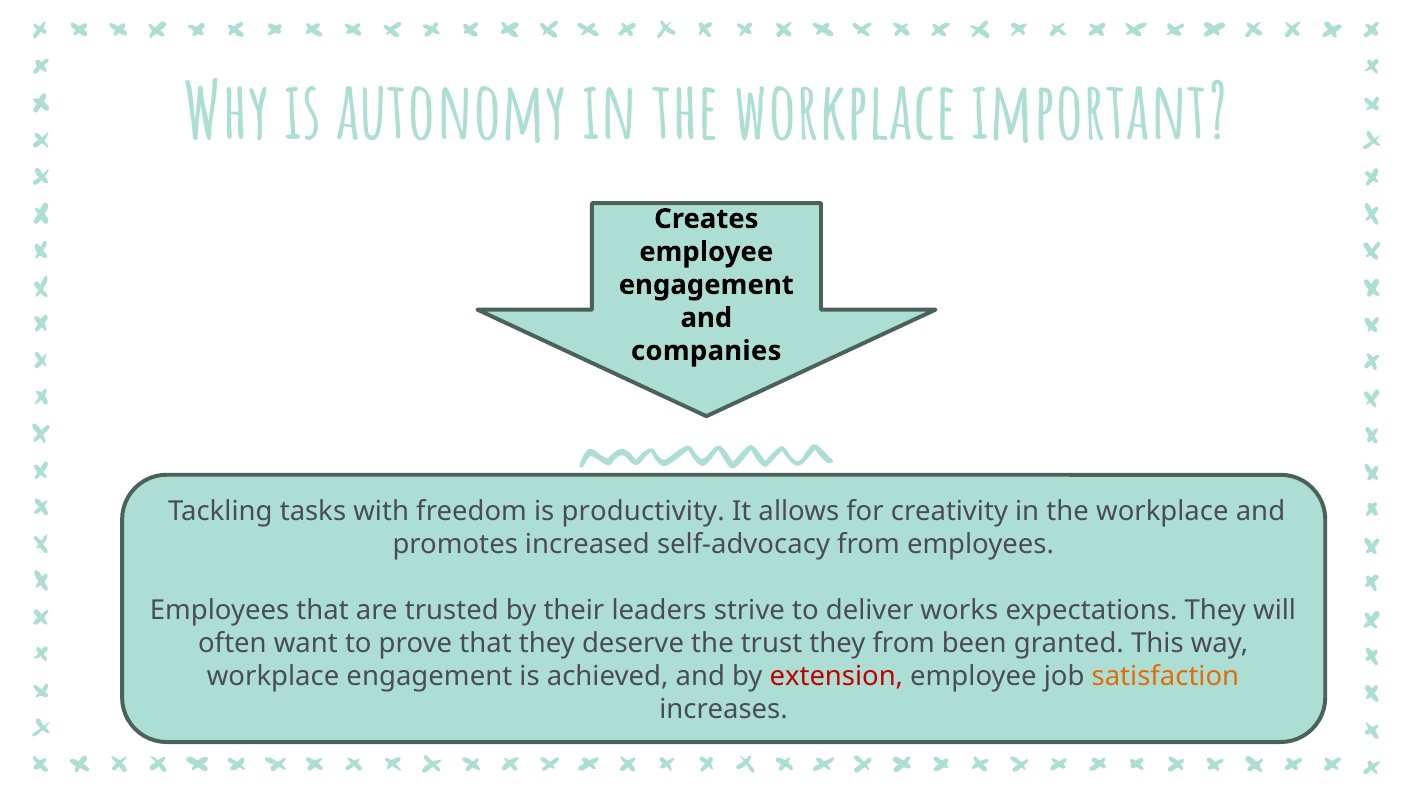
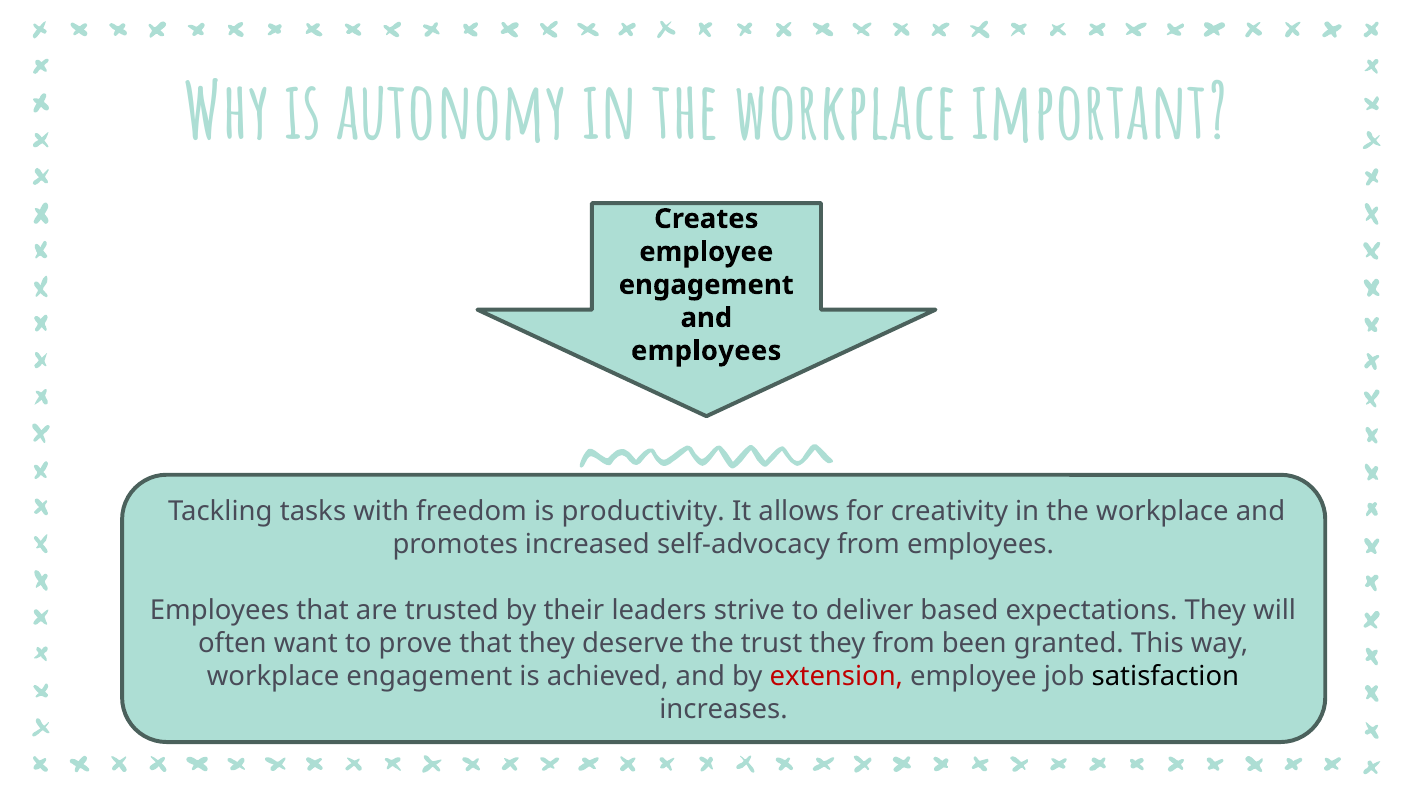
companies: companies -> employees (706, 351)
works: works -> based (959, 610)
satisfaction colour: orange -> black (1165, 676)
